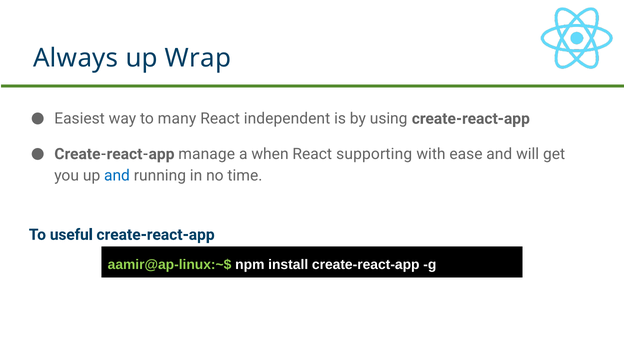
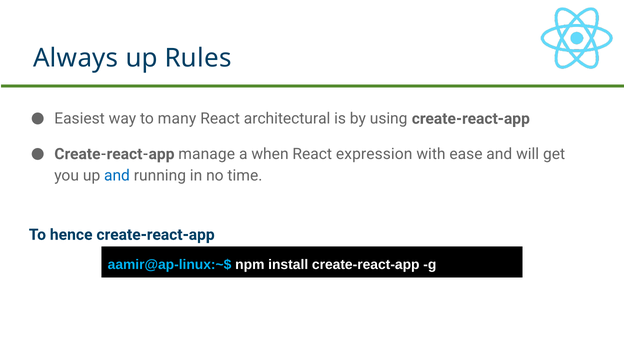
Wrap: Wrap -> Rules (198, 58)
independent: independent -> architectural (287, 119)
supporting: supporting -> expression (374, 154)
useful: useful -> hence (71, 235)
aamir@ap-linux:~$ colour: light green -> light blue (170, 265)
